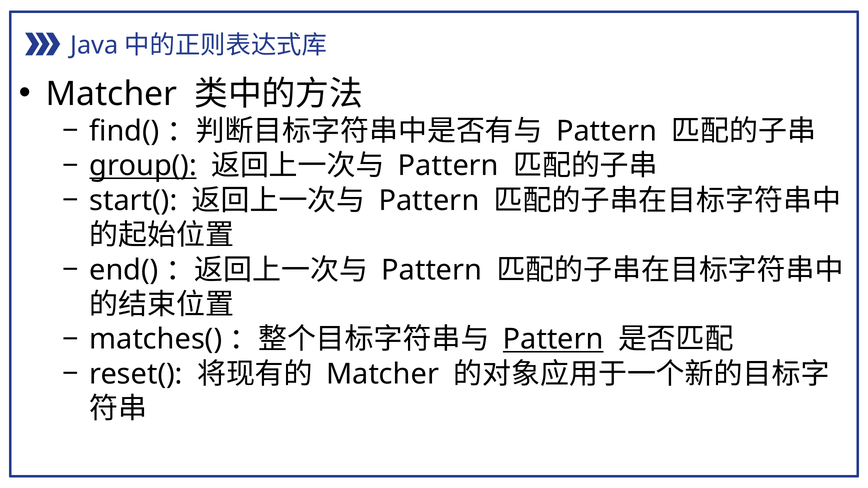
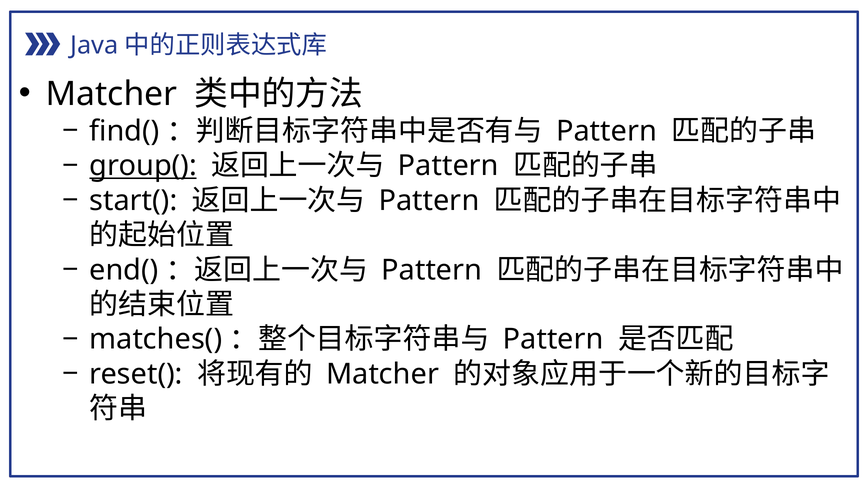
Pattern underline: present -> none (553, 340)
